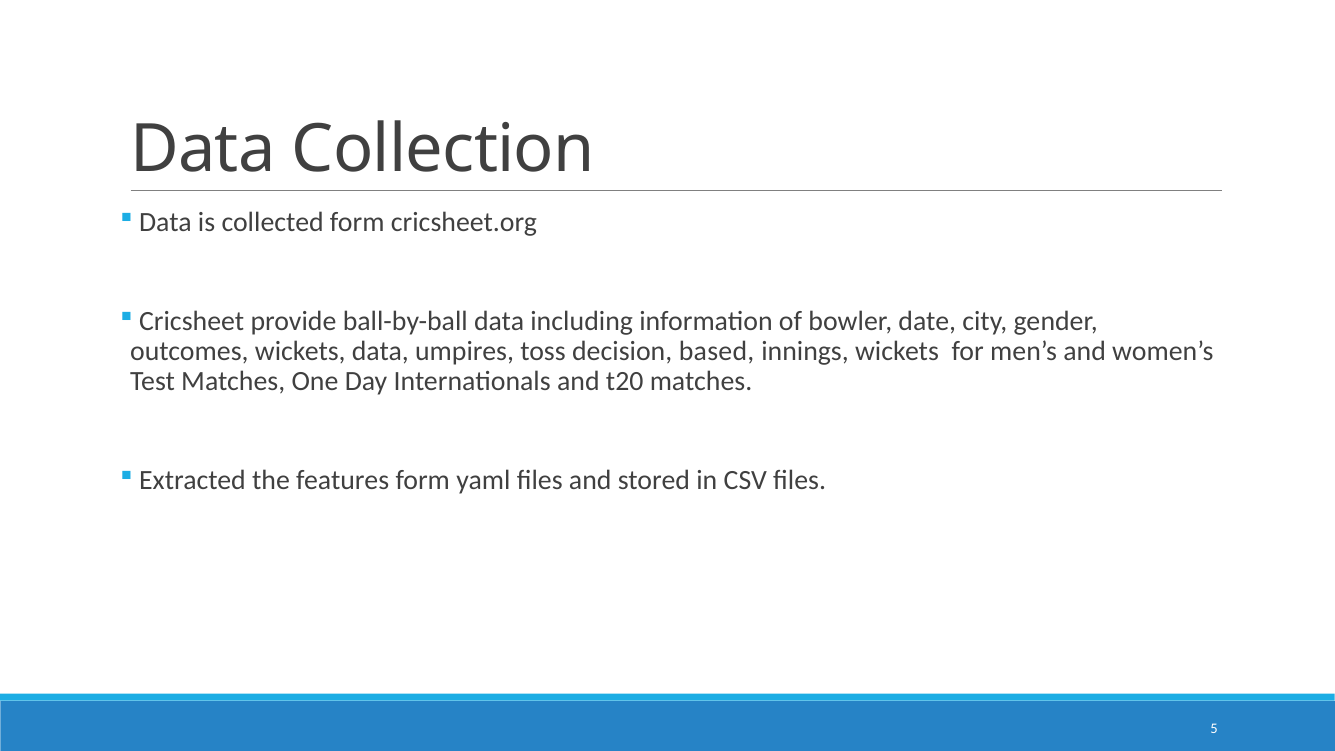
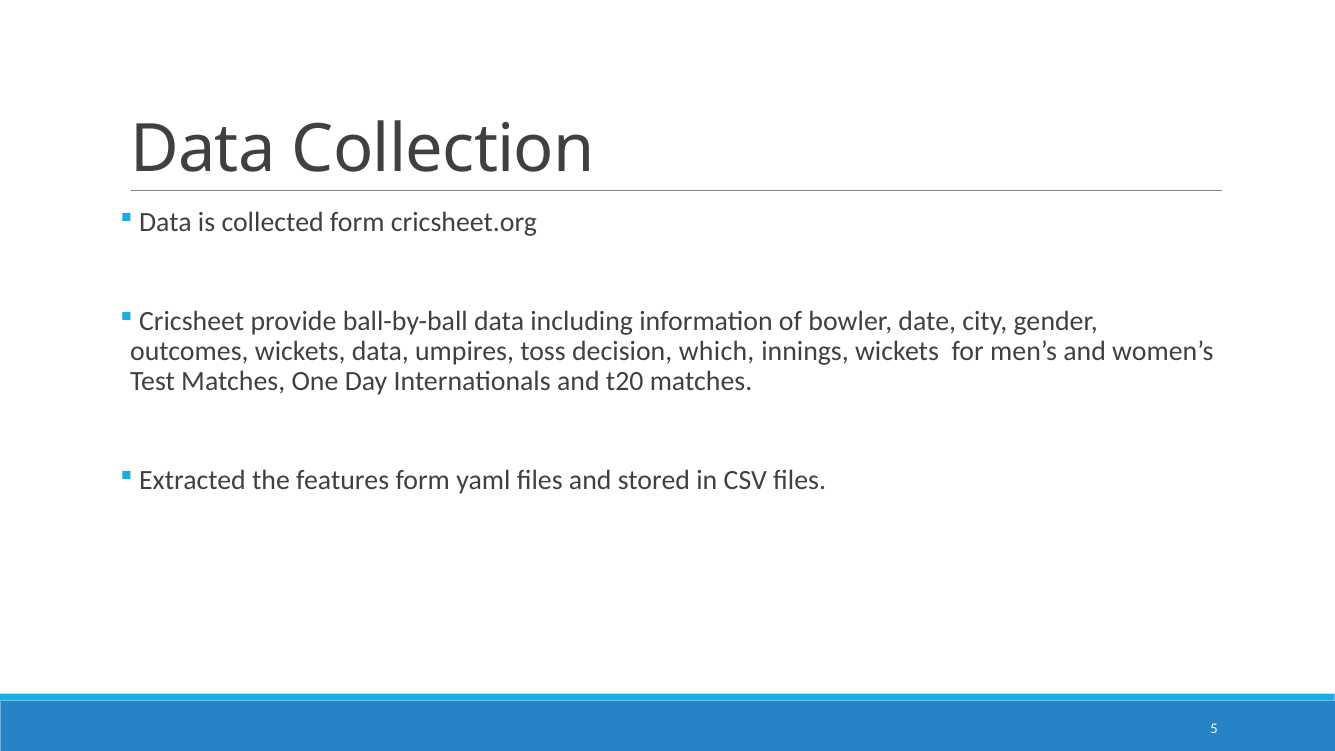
based: based -> which (717, 351)
